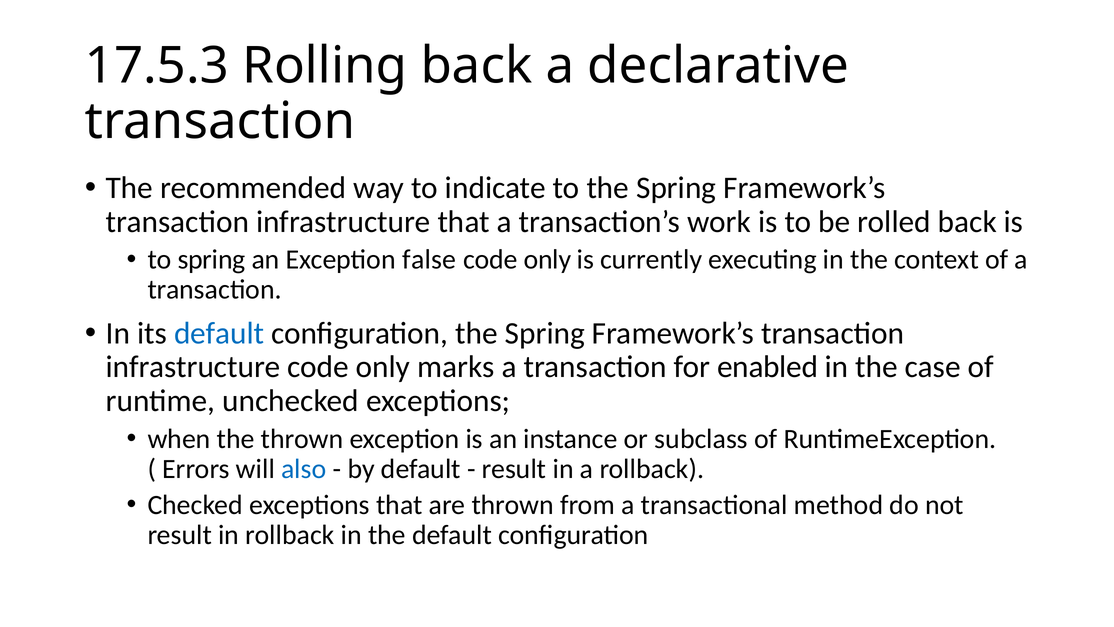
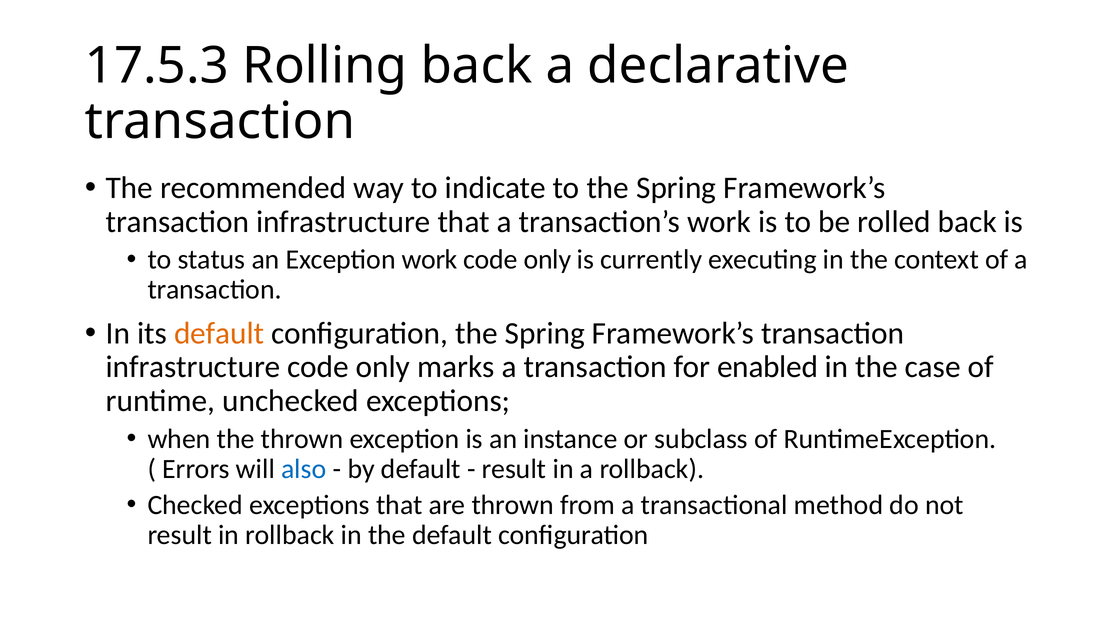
to spring: spring -> status (211, 259)
Exception false: false -> work (430, 259)
default colour: blue -> orange (219, 333)
